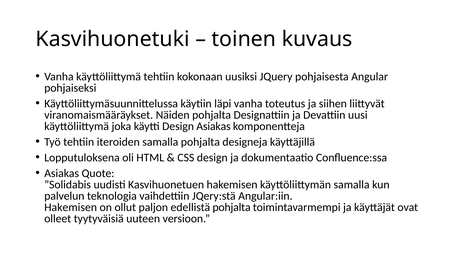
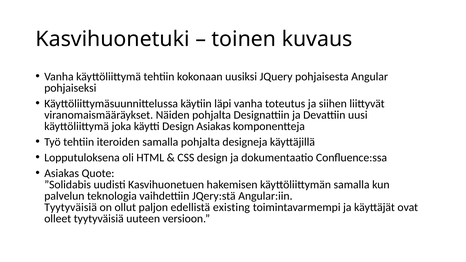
Hakemisen: Hakemisen -> Tyytyväisiä (71, 207)
edellistä pohjalta: pohjalta -> existing (231, 207)
